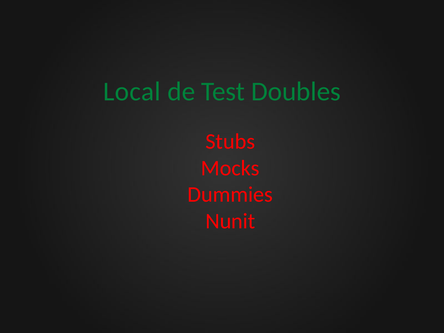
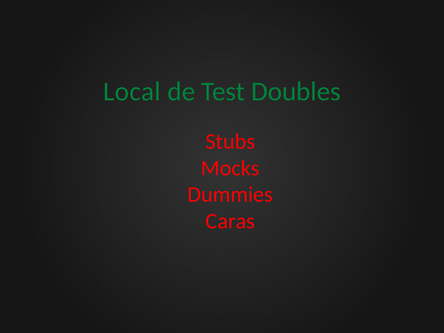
Nunit: Nunit -> Caras (230, 221)
